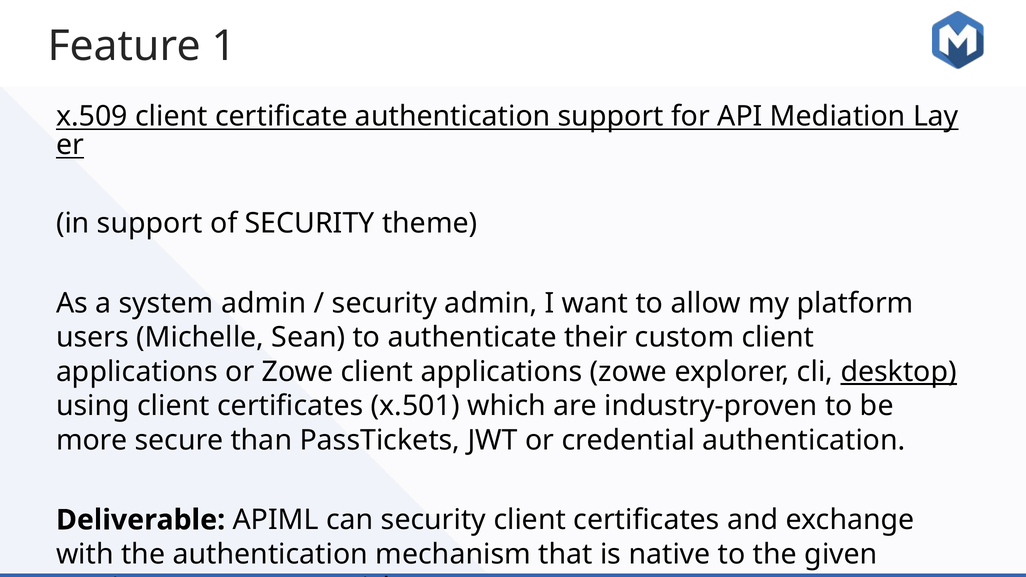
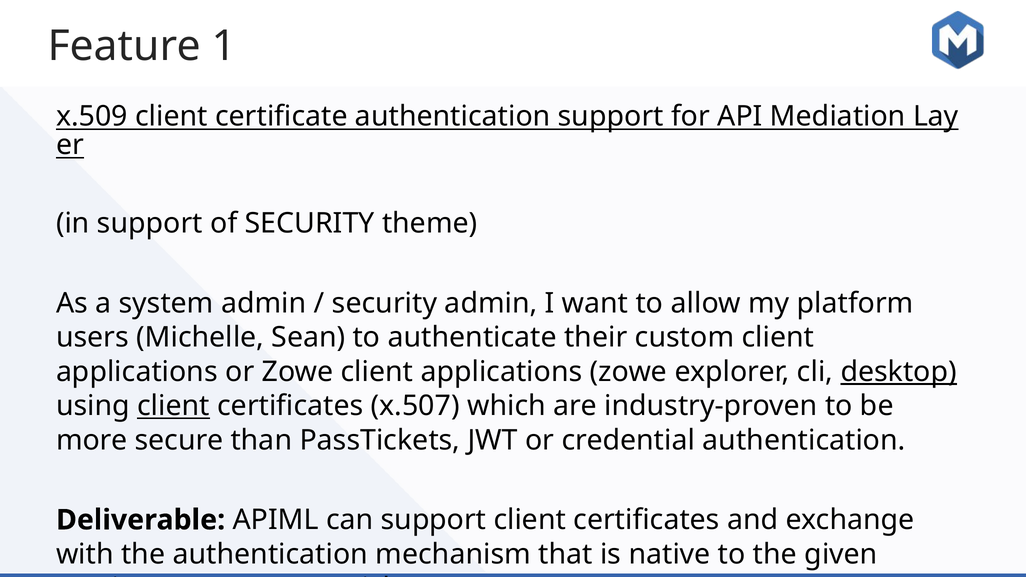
client underline: none -> present (174, 406)
x.501: x.501 -> x.507 (415, 406)
can security: security -> support (433, 520)
